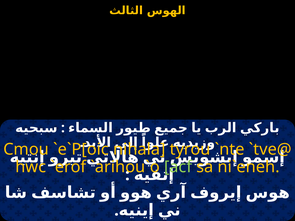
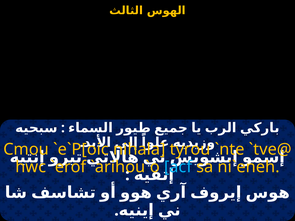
acf colour: light green -> light blue (178, 167)
